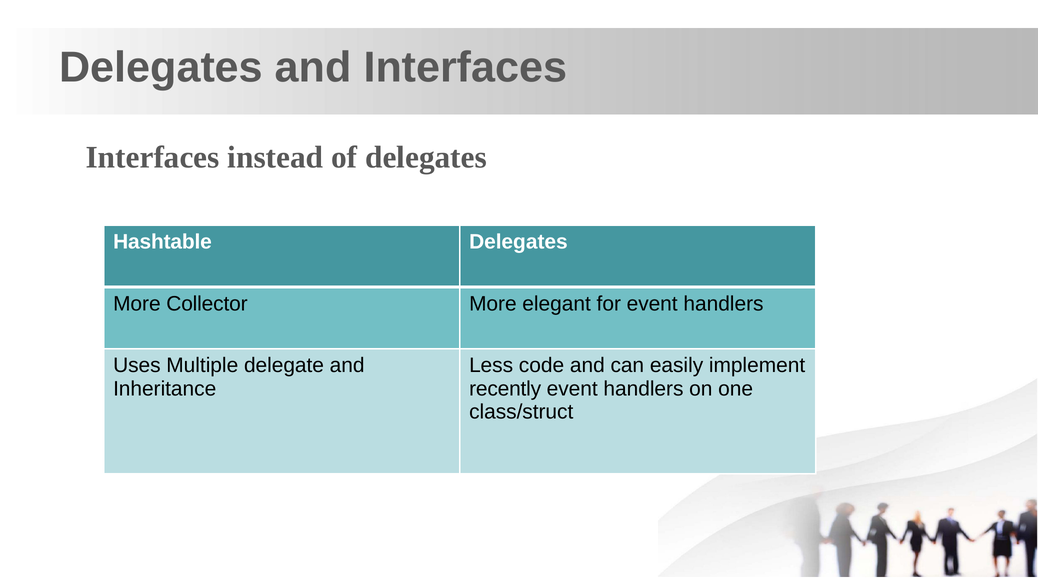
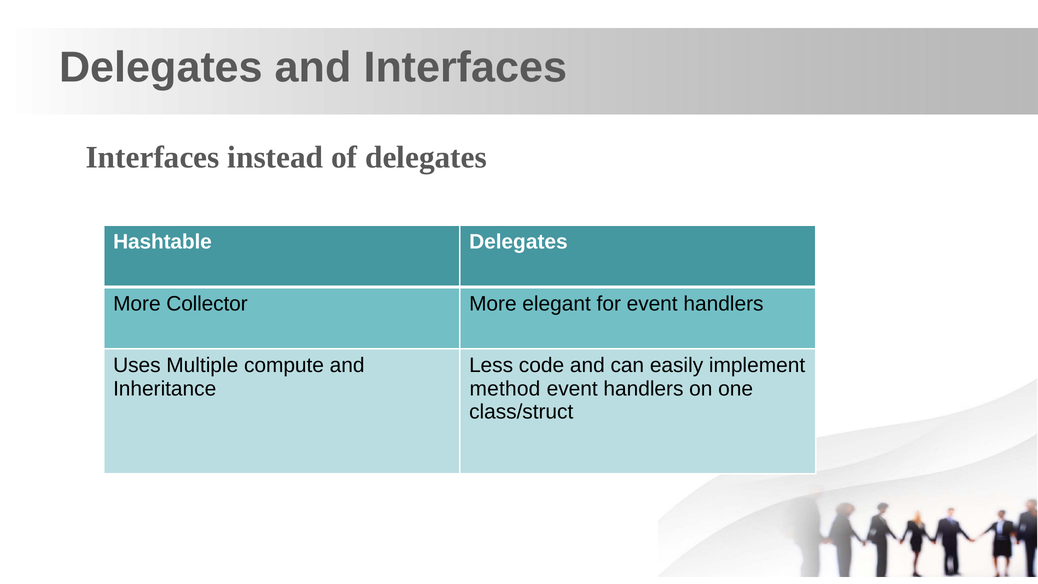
delegate: delegate -> compute (284, 365)
recently: recently -> method (505, 389)
